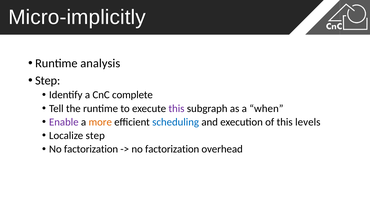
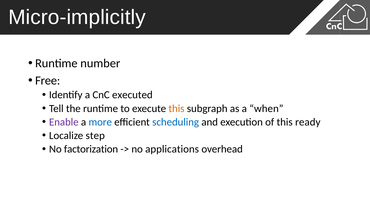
analysis: analysis -> number (100, 63)
Step: Step -> Free (48, 81)
complete: complete -> executed (132, 95)
this colour: purple -> orange (176, 109)
more colour: orange -> blue (100, 122)
levels: levels -> ready (308, 122)
factorization: factorization -> applications (172, 149)
